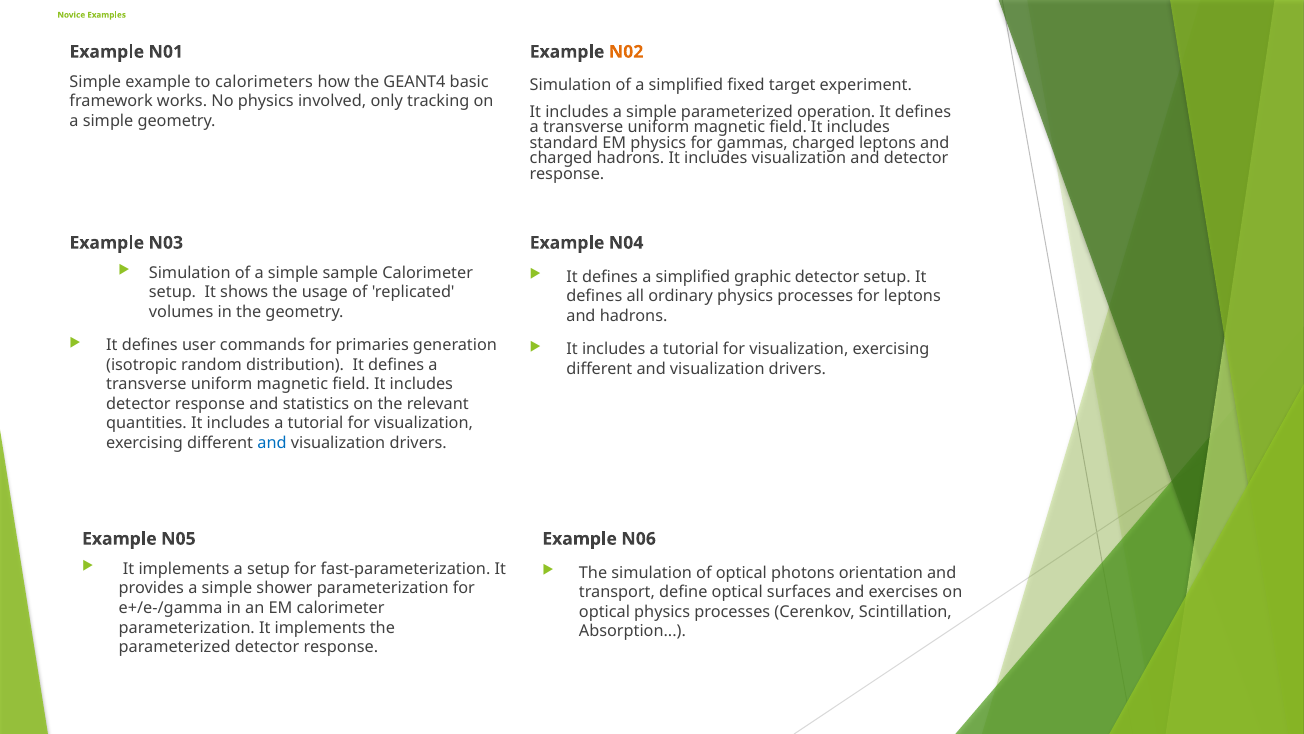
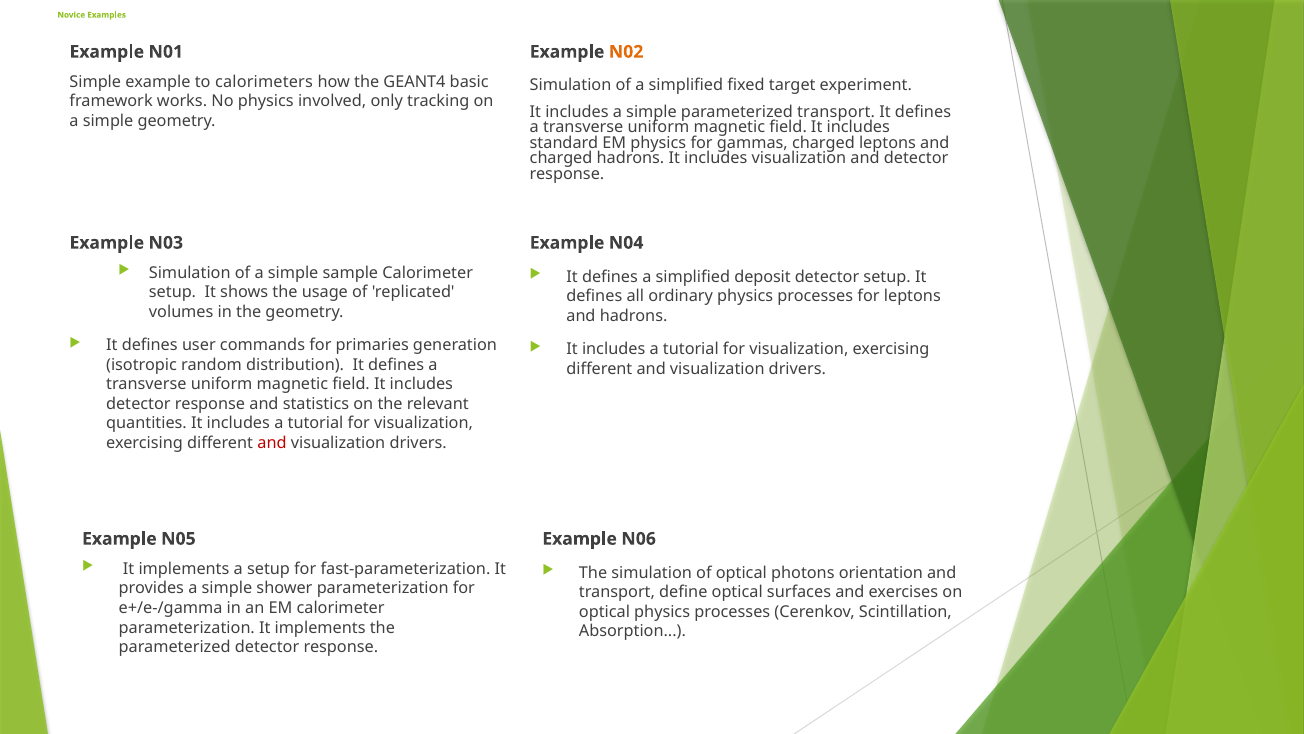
parameterized operation: operation -> transport (836, 112)
graphic: graphic -> deposit (763, 277)
and colour: blue -> red (272, 443)
